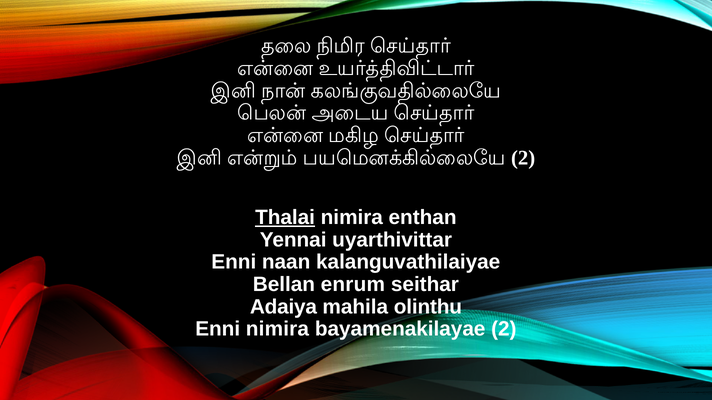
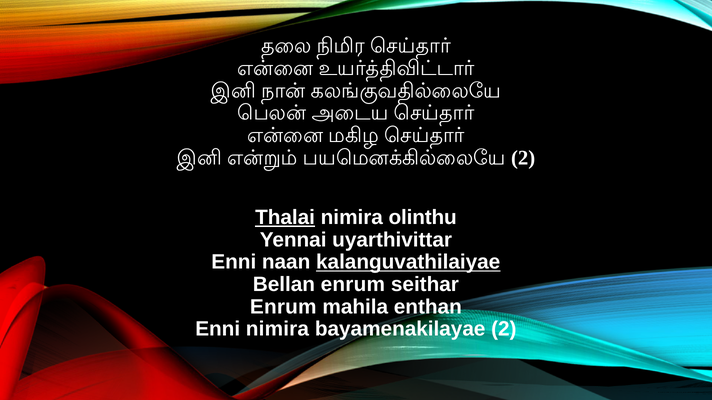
enthan: enthan -> olinthu (423, 218)
kalanguvathilaiyae underline: none -> present (408, 262)
Adaiya: Adaiya -> Enrum (283, 307)
olinthu: olinthu -> enthan (428, 307)
